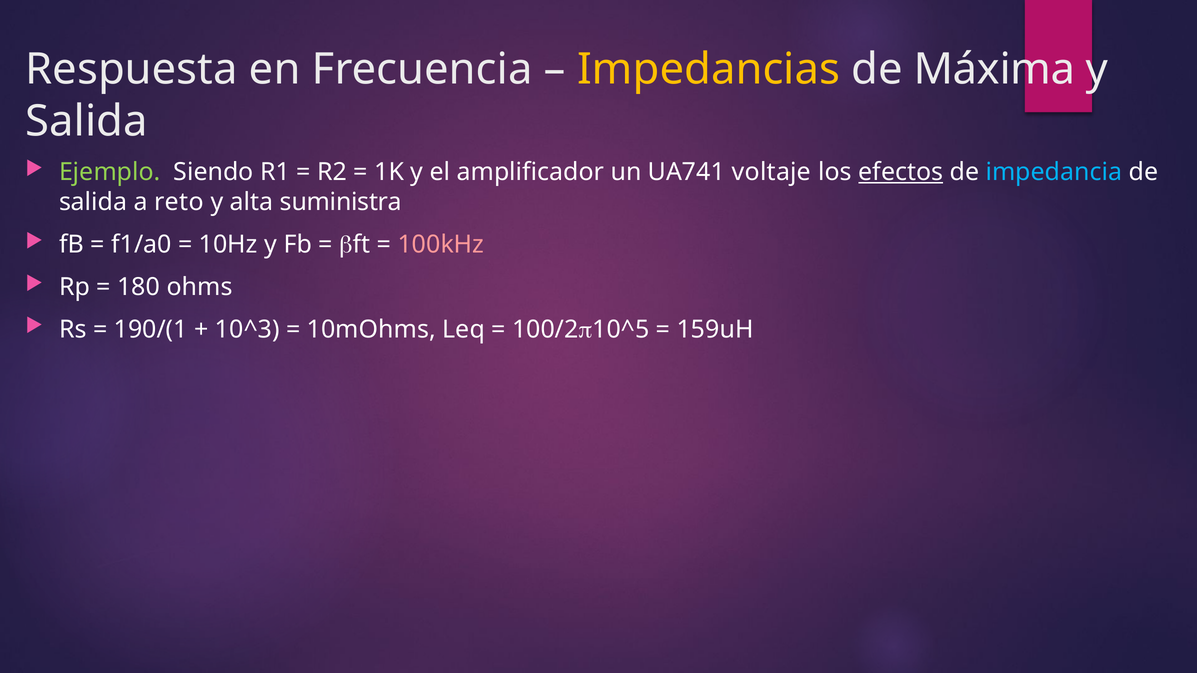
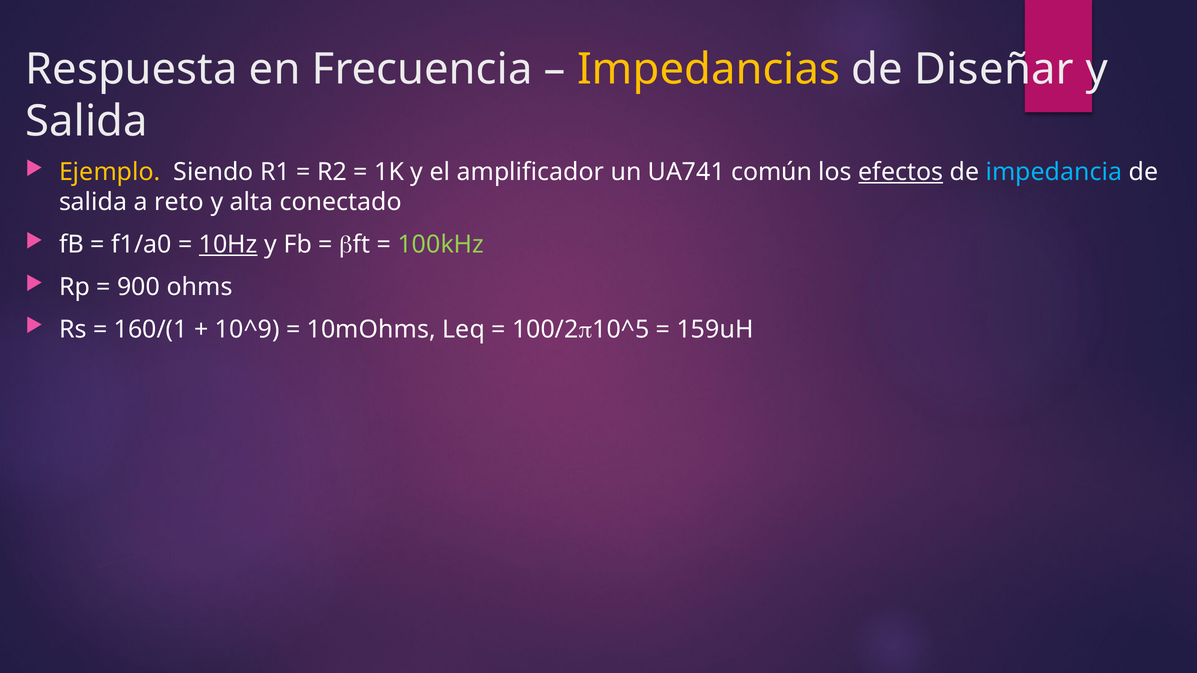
Máxima: Máxima -> Diseñar (994, 69)
Ejemplo colour: light green -> yellow (110, 172)
voltaje: voltaje -> común (772, 172)
suministra: suministra -> conectado (341, 202)
10Hz underline: none -> present (228, 245)
100kHz colour: pink -> light green (441, 245)
180: 180 -> 900 (139, 287)
190/(1: 190/(1 -> 160/(1 (151, 330)
10^3: 10^3 -> 10^9 (247, 330)
